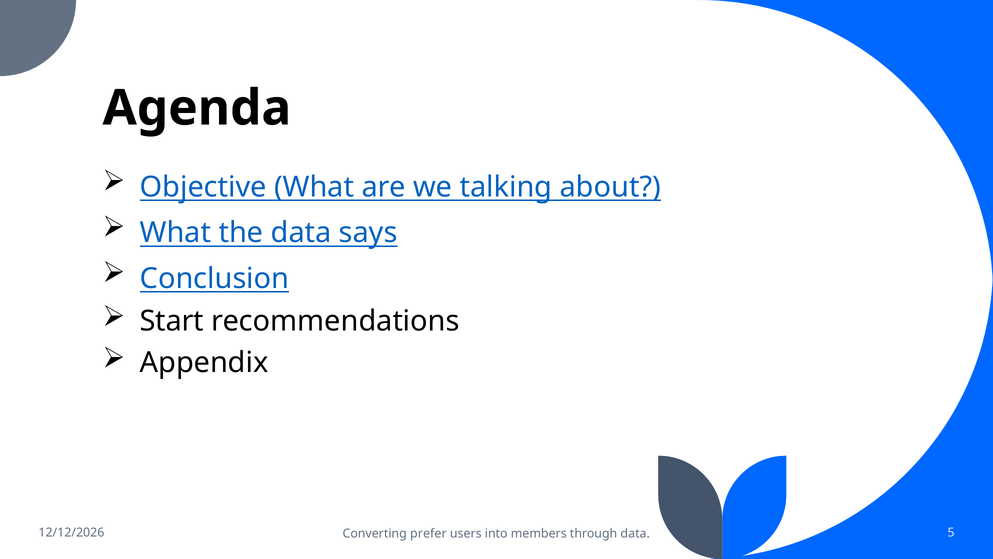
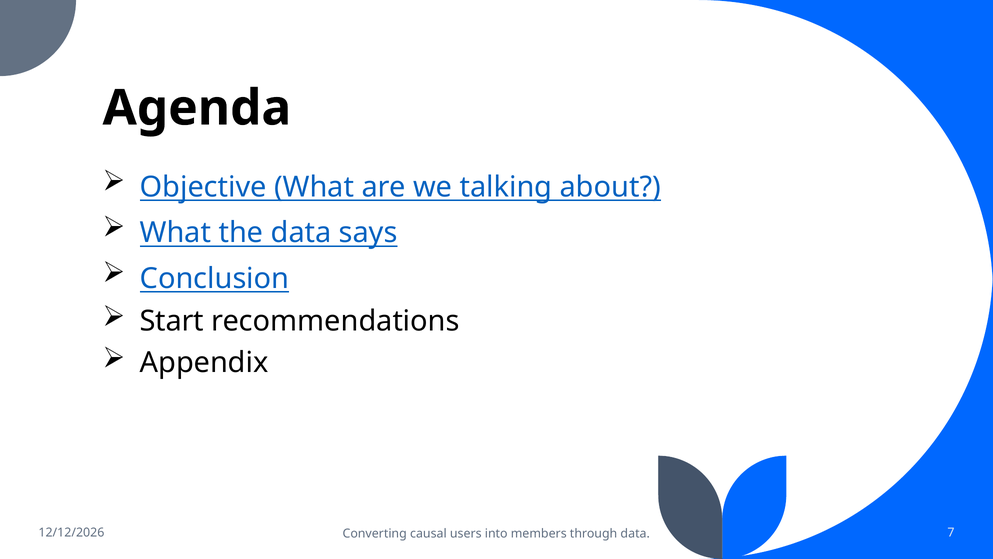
prefer: prefer -> causal (428, 533)
5: 5 -> 7 (951, 532)
